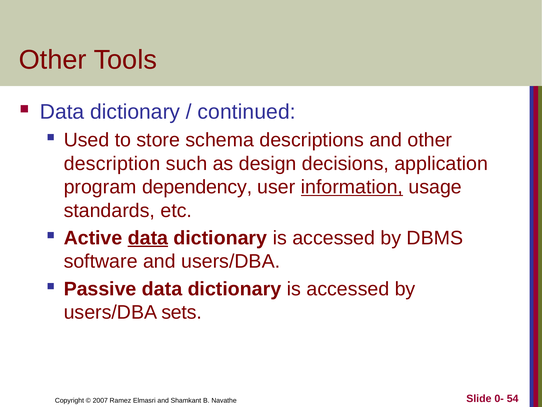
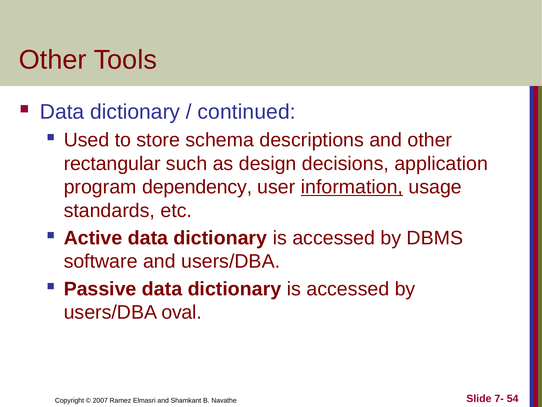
description: description -> rectangular (112, 163)
data underline: present -> none (148, 238)
sets: sets -> oval (182, 312)
0-: 0- -> 7- (499, 398)
